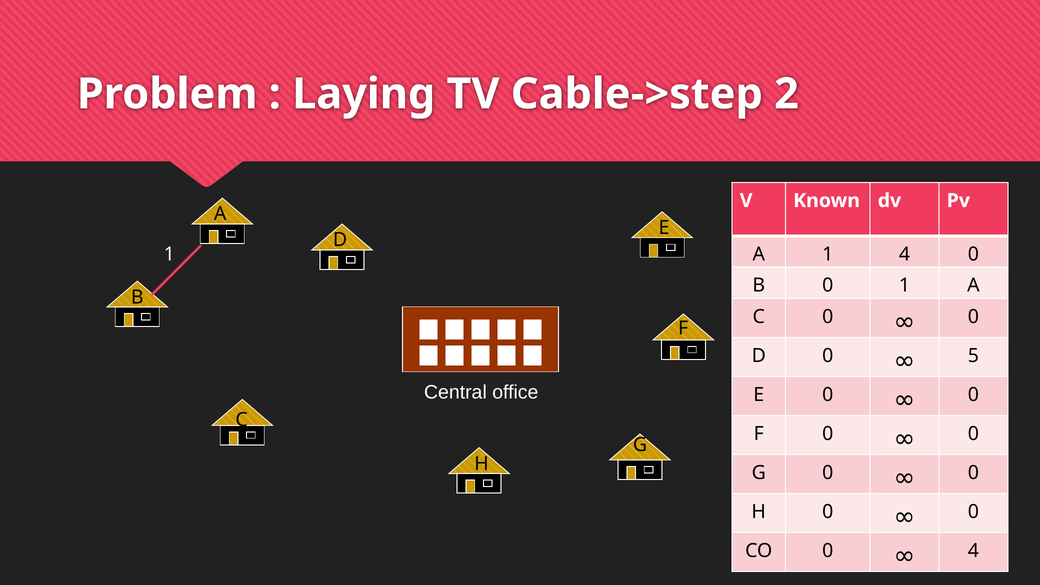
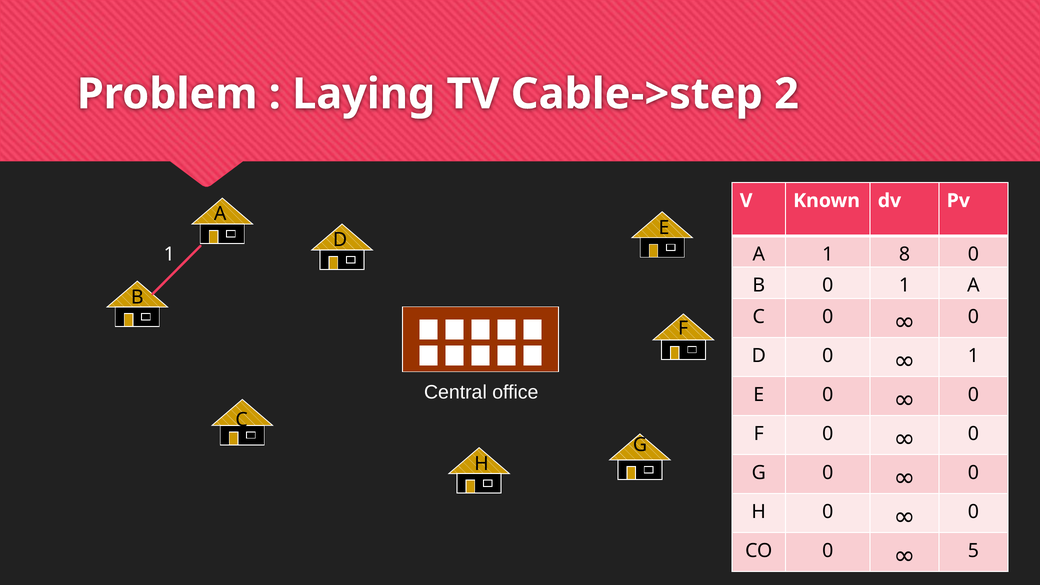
1 4: 4 -> 8 (904, 254)
5: 5 -> 1 (973, 356)
4: 4 -> 5 (973, 551)
